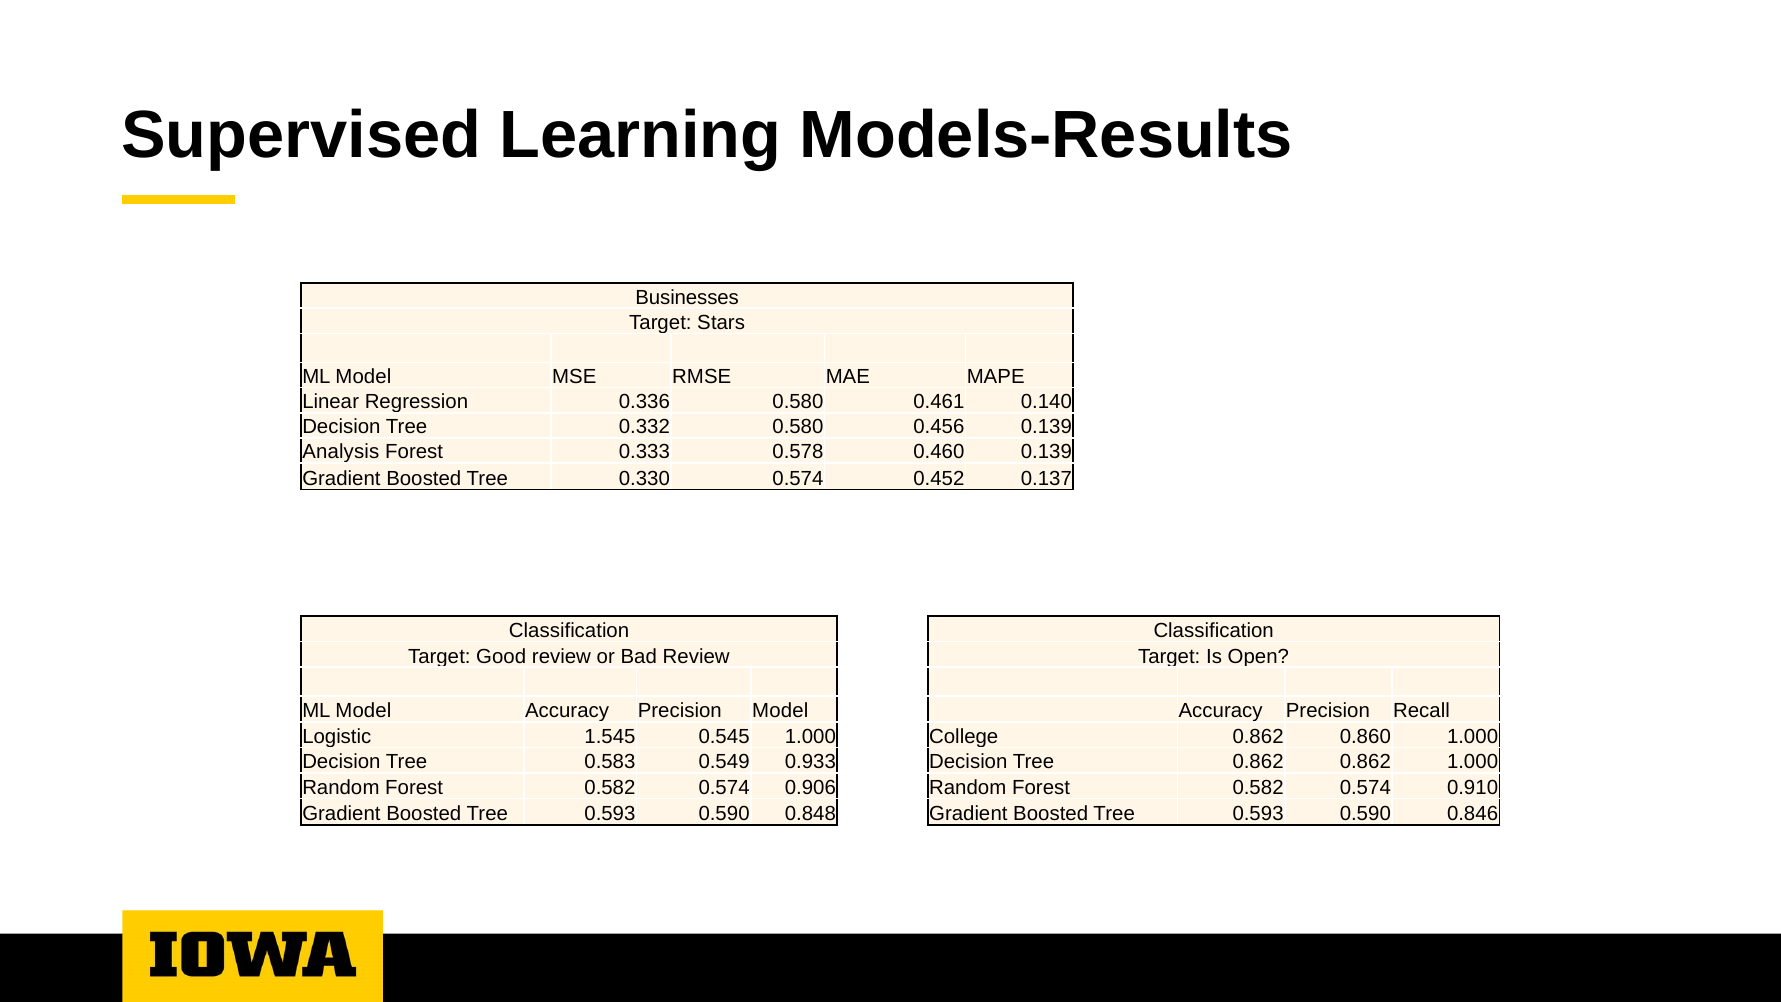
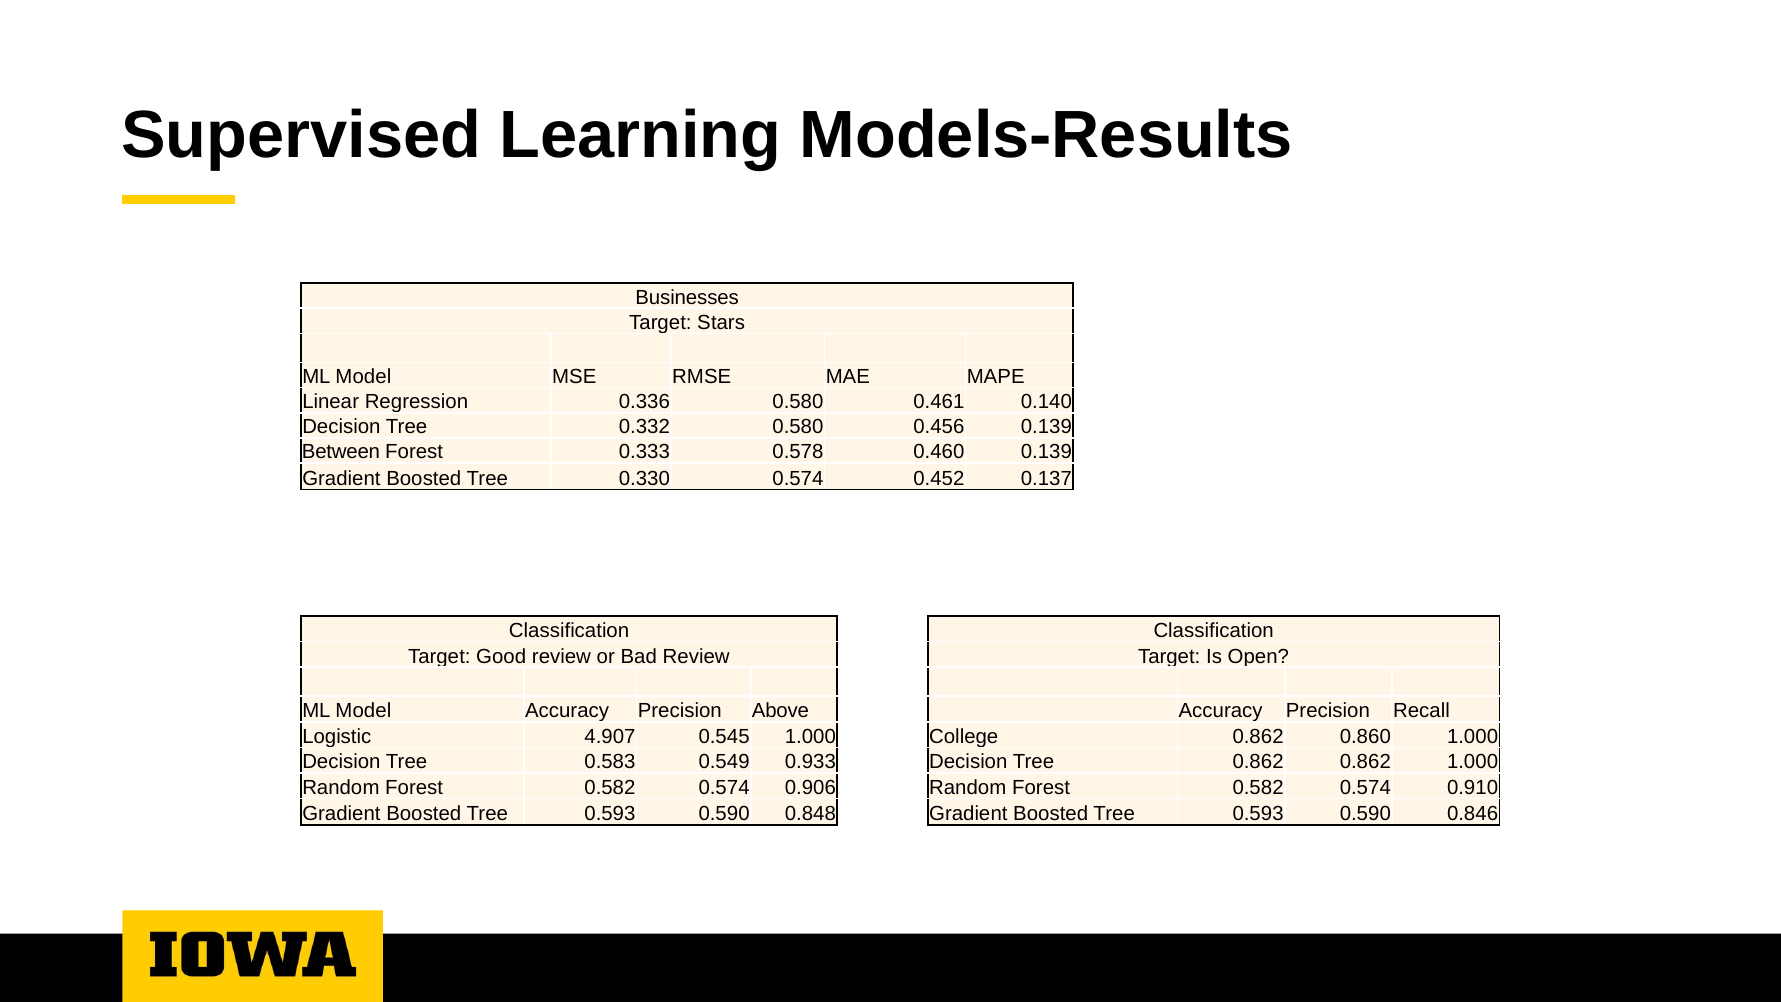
Analysis: Analysis -> Between (341, 452)
Precision Model: Model -> Above (780, 711)
1.545: 1.545 -> 4.907 (610, 736)
